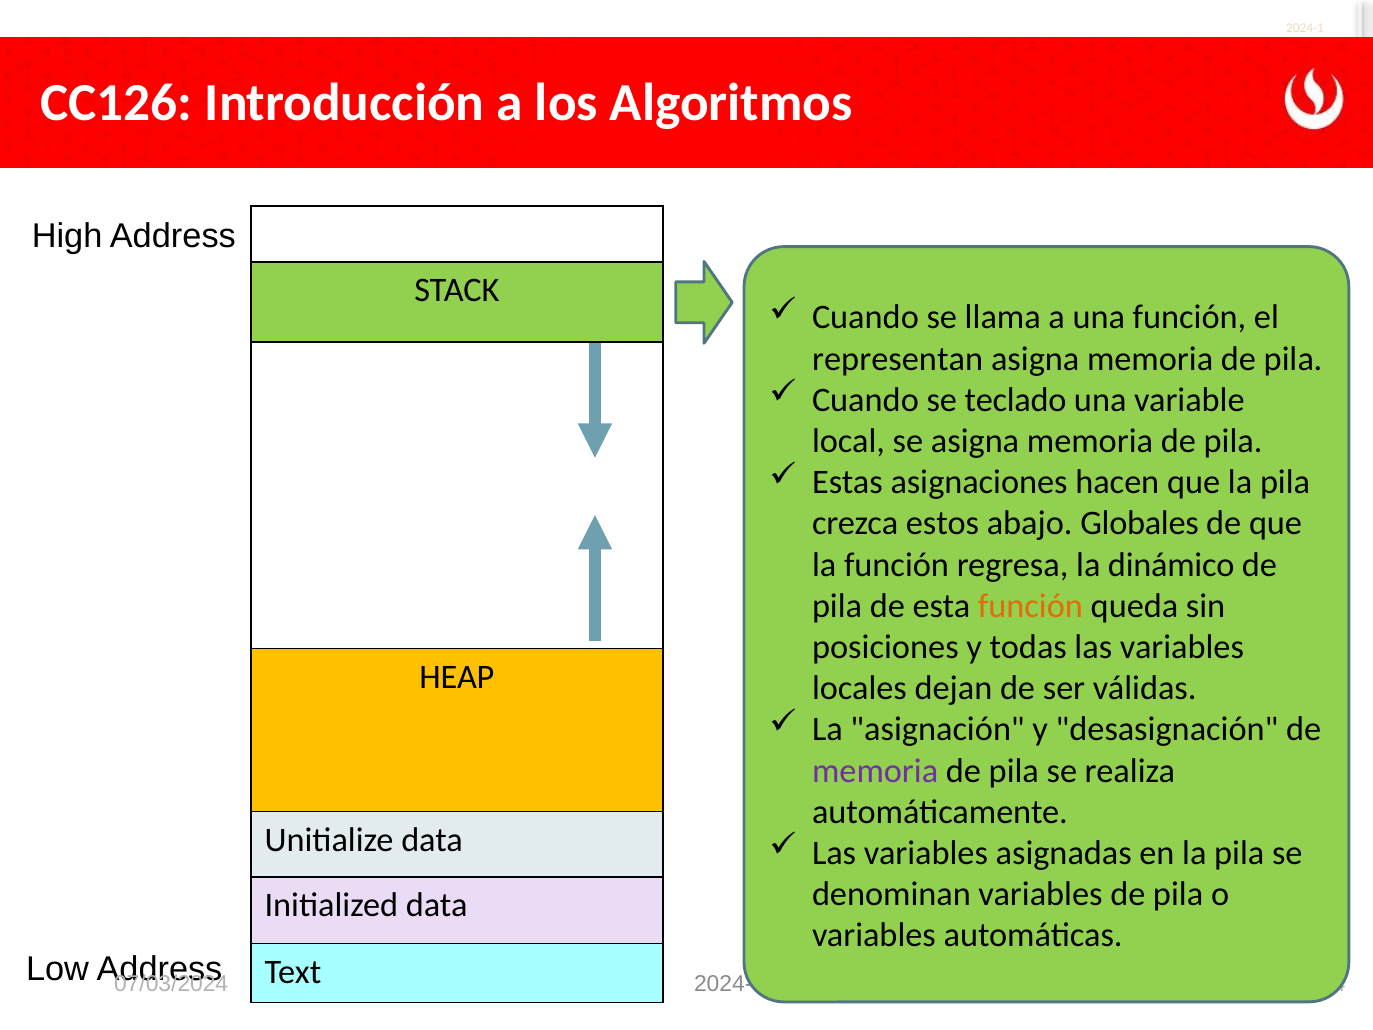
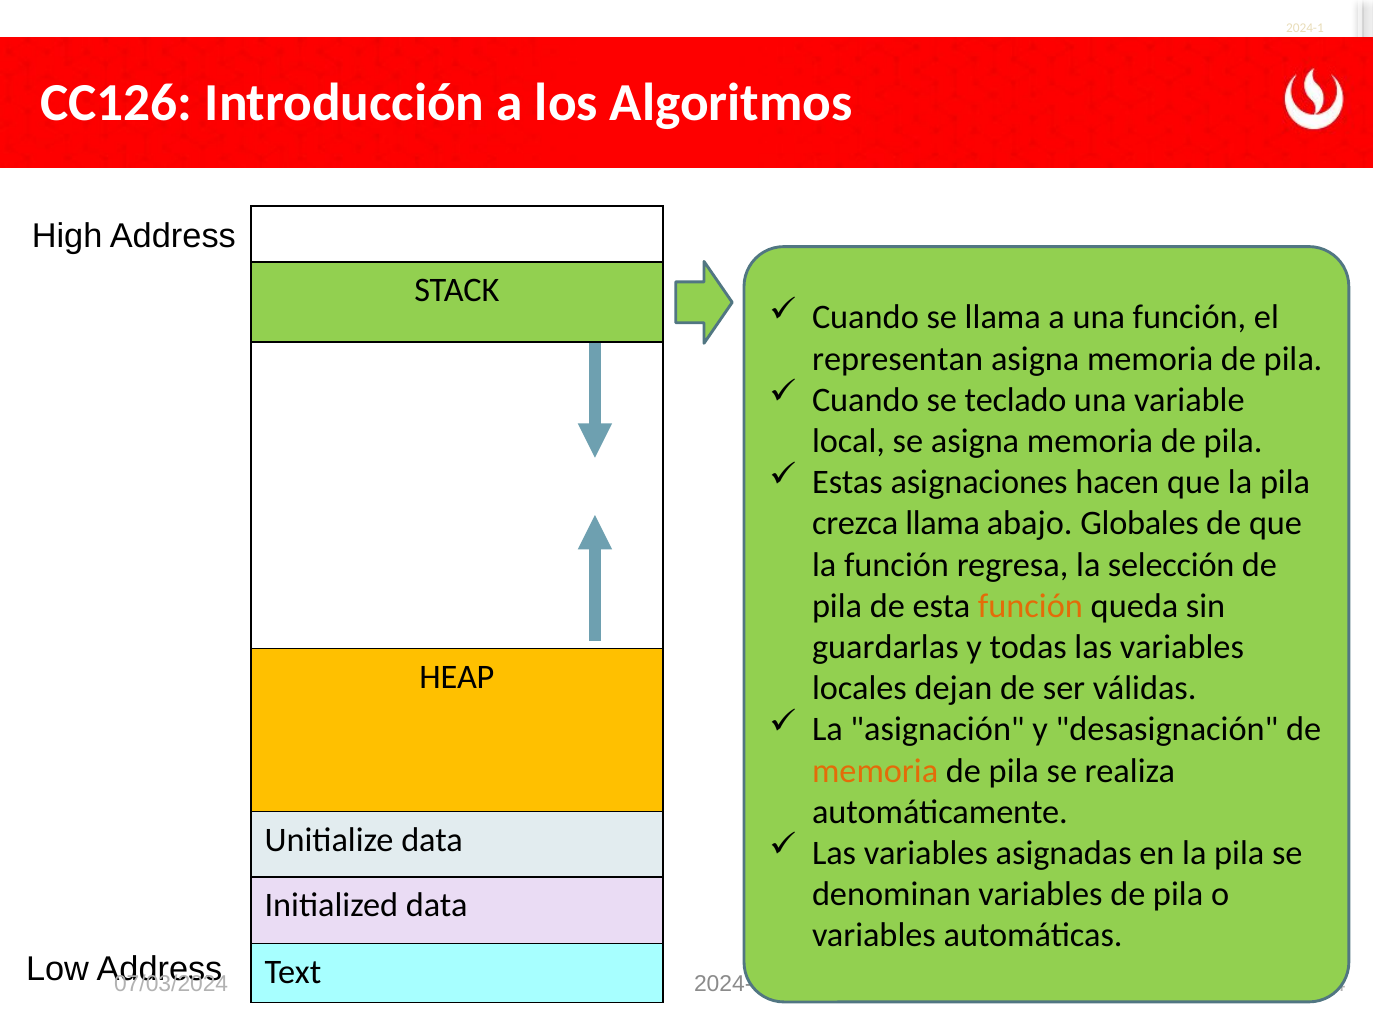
crezca estos: estos -> llama (943, 523)
dinámico: dinámico -> selección (1171, 565)
posiciones: posiciones -> guardarlas (885, 647)
memoria colour: purple -> orange (875, 771)
